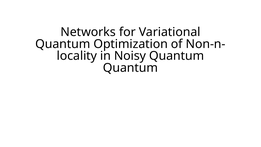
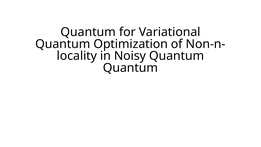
Networks: Networks -> Quantum (88, 32)
